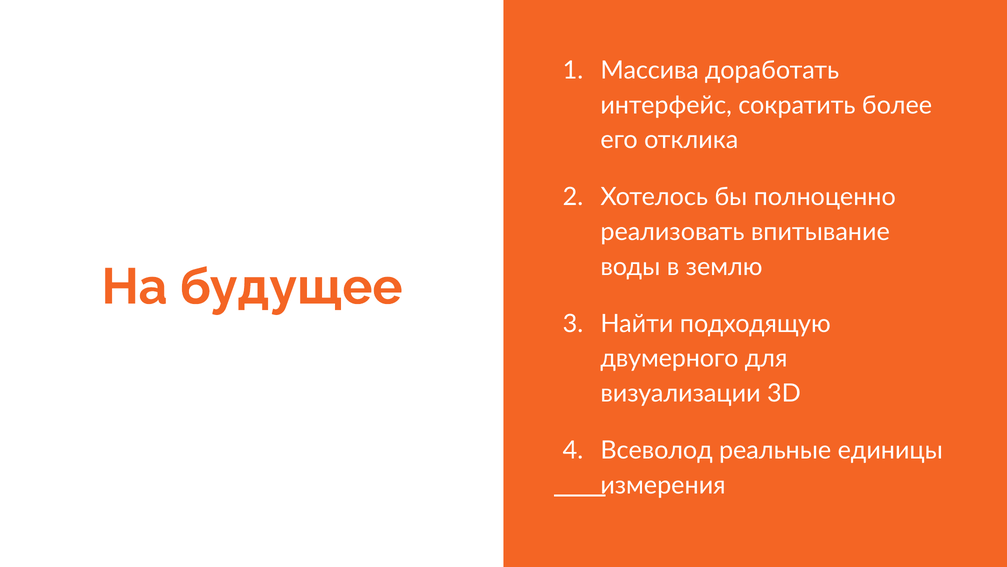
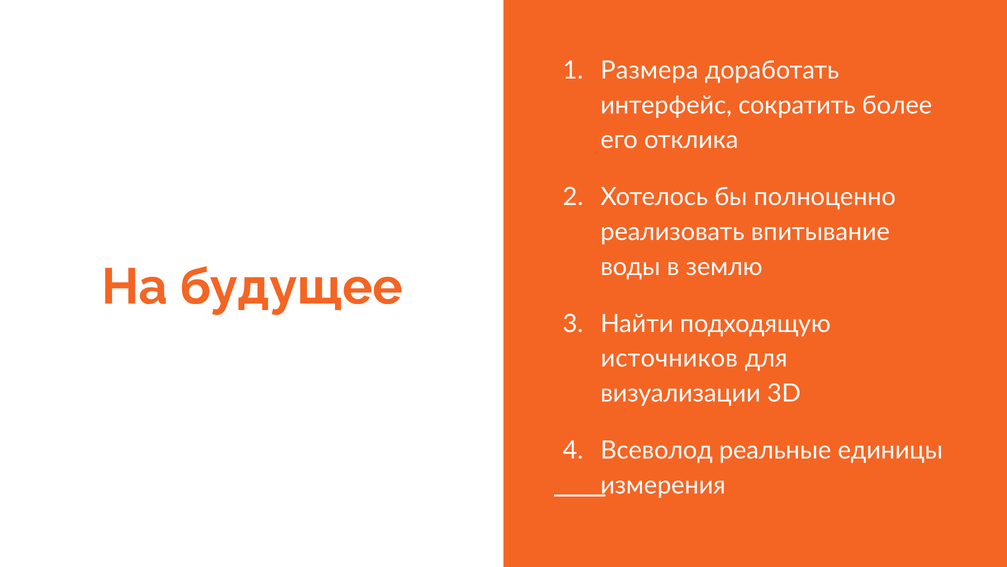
Массива: Массива -> Размера (649, 70)
двумерного: двумерного -> источников (669, 358)
